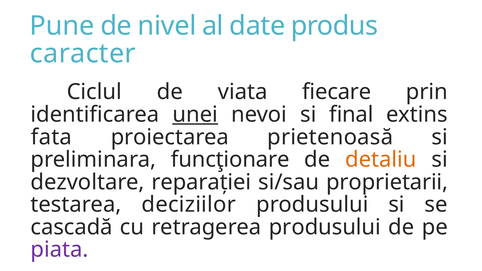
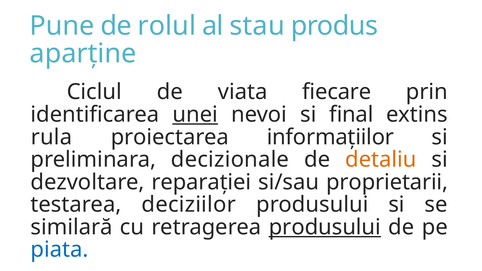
nivel: nivel -> rolul (167, 26)
date: date -> stau (257, 26)
caracter: caracter -> aparține (83, 54)
fata: fata -> rula (51, 137)
prietenoasă: prietenoasă -> informațiilor (330, 137)
funcţionare: funcţionare -> decizionale (230, 160)
cascadă: cascadă -> similară (72, 227)
produsului underline: none -> present (325, 227)
piata colour: purple -> blue (60, 250)
